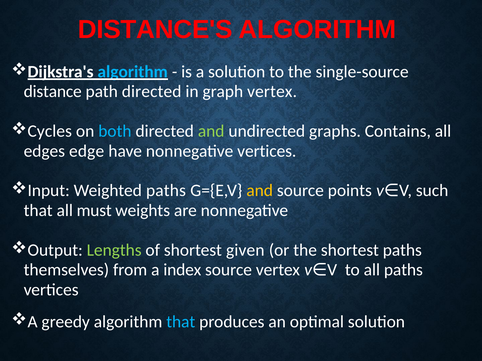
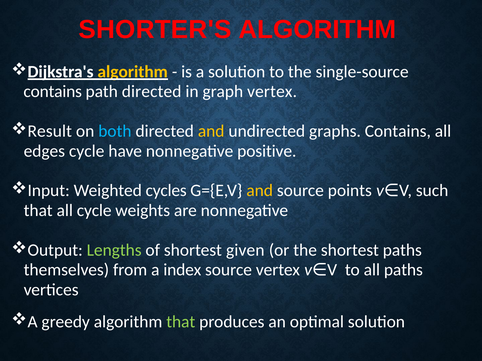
DISTANCE'S: DISTANCE'S -> SHORTER'S (155, 30)
algorithm colour: light blue -> yellow (133, 72)
distance: distance -> contains (53, 92)
Cycles: Cycles -> Result (50, 131)
and colour: light green -> yellow (211, 131)
edges edge: edge -> cycle (87, 151)
nonnegative vertices: vertices -> positive (267, 151)
Weighted paths: paths -> cycles (166, 191)
all must: must -> cycle (94, 211)
that colour: light blue -> light green (181, 322)
